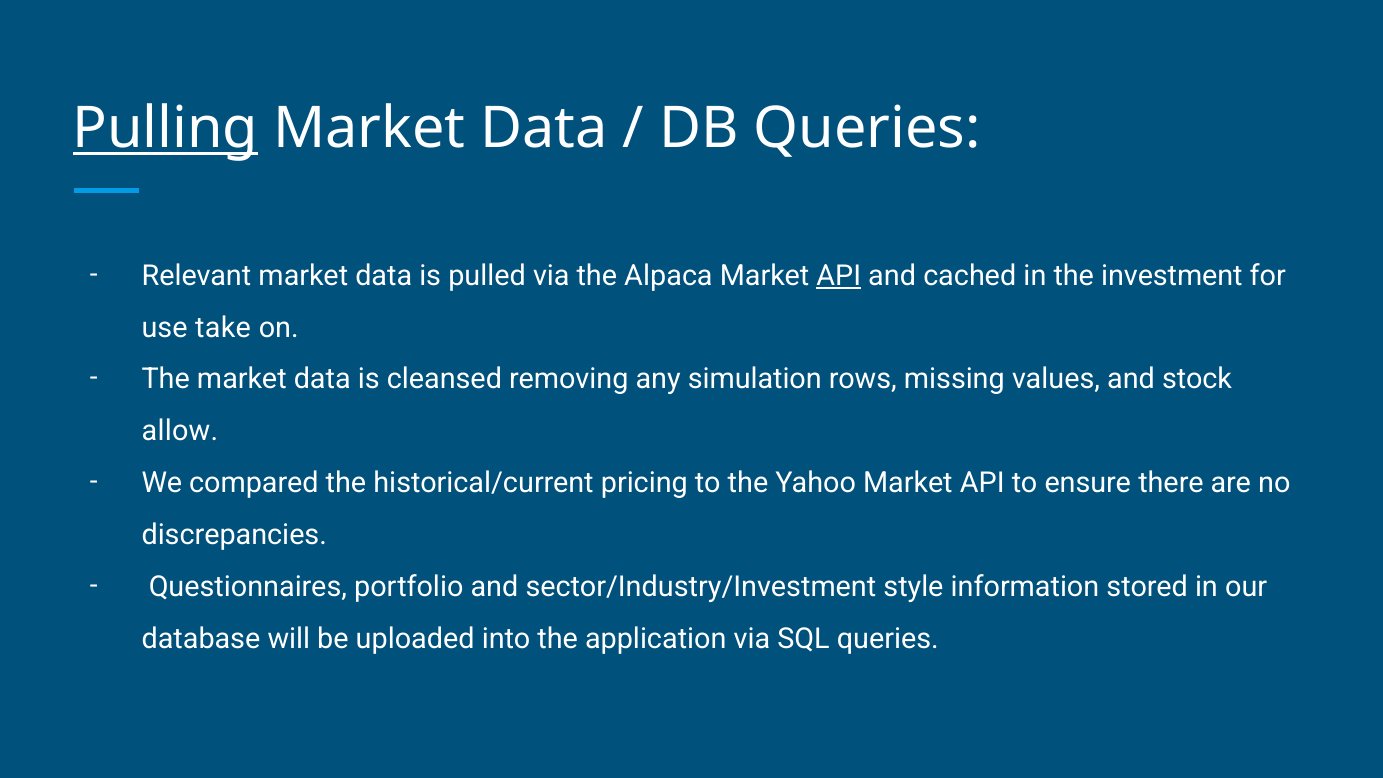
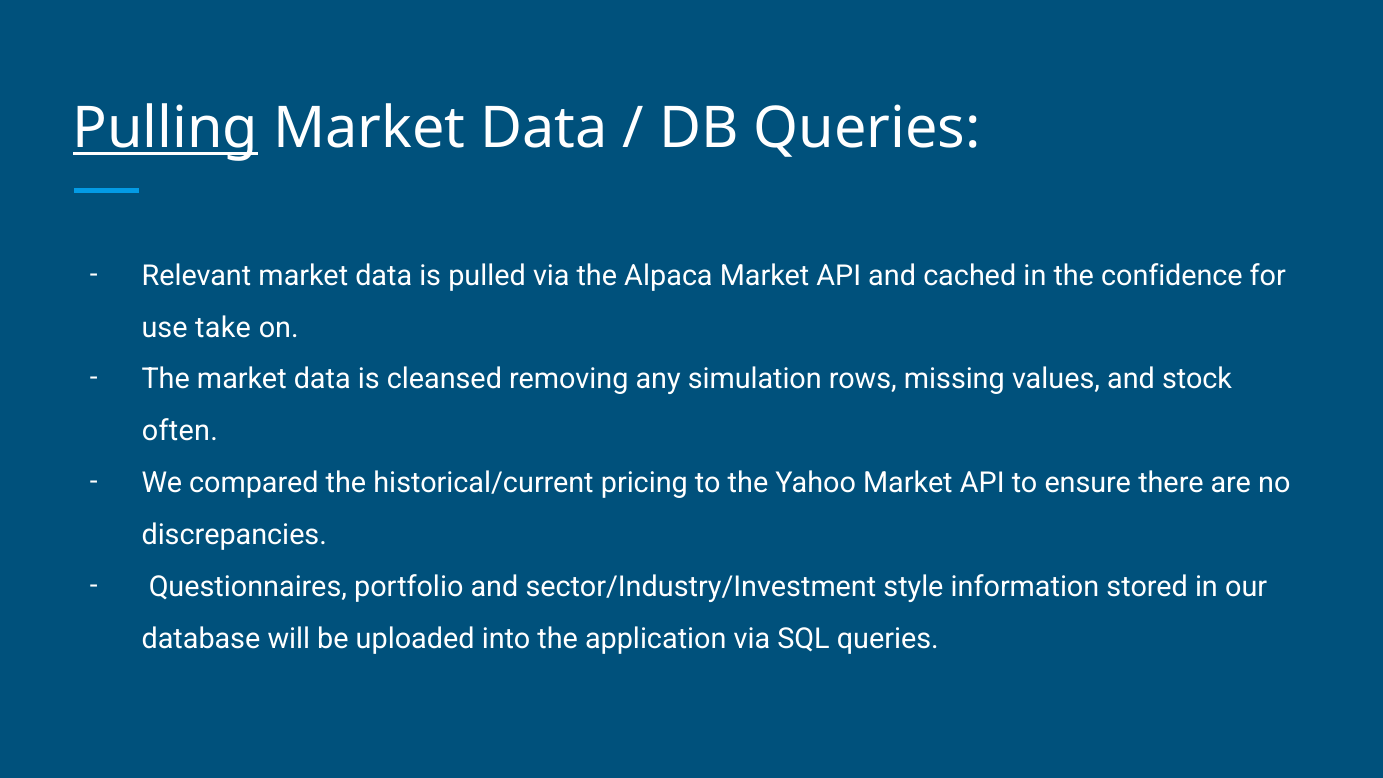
API underline: present -> none (839, 276)
investment: investment -> confidence (1172, 276)
allow: allow -> often (180, 431)
